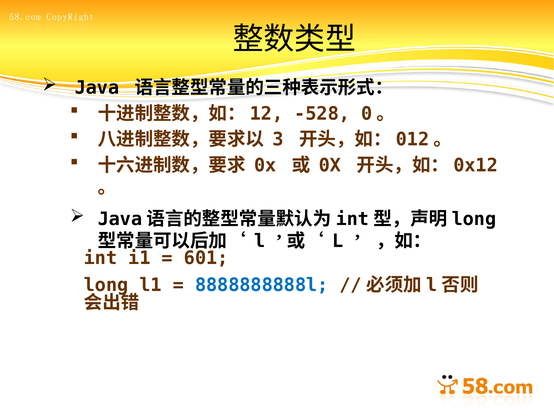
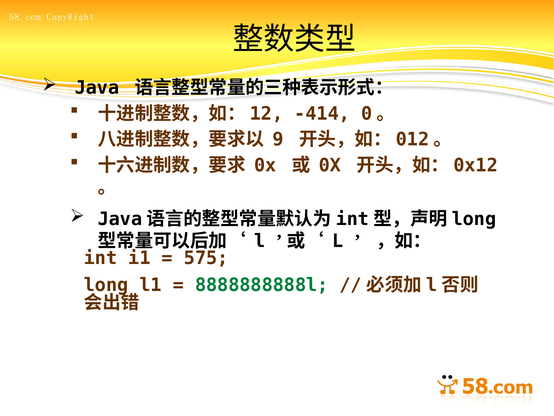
-528: -528 -> -414 (322, 113)
3: 3 -> 9 (278, 139)
601: 601 -> 575 (206, 258)
8888888888l colour: blue -> green (262, 285)
